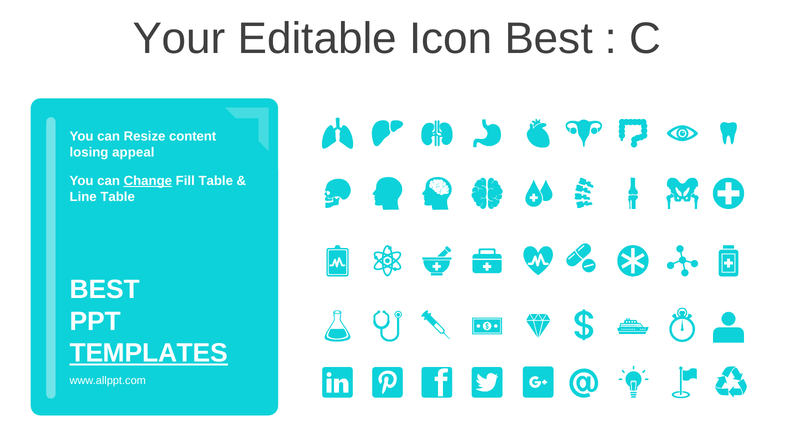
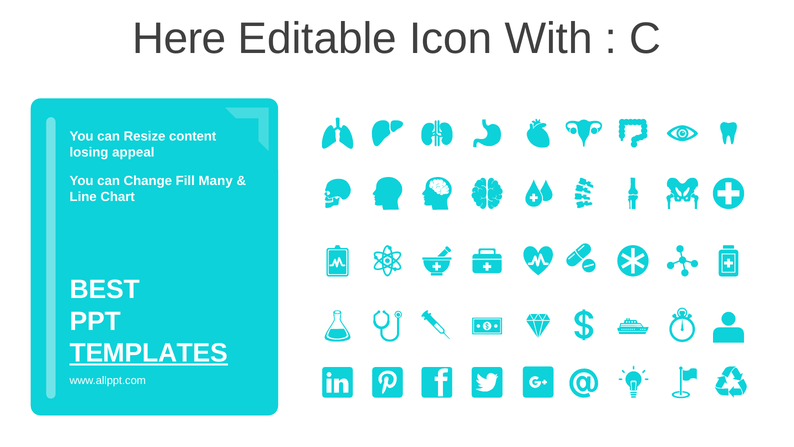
Your: Your -> Here (179, 39)
Icon Best: Best -> With (549, 39)
Change underline: present -> none (148, 181)
Fill Table: Table -> Many (216, 181)
Line Table: Table -> Chart (118, 197)
